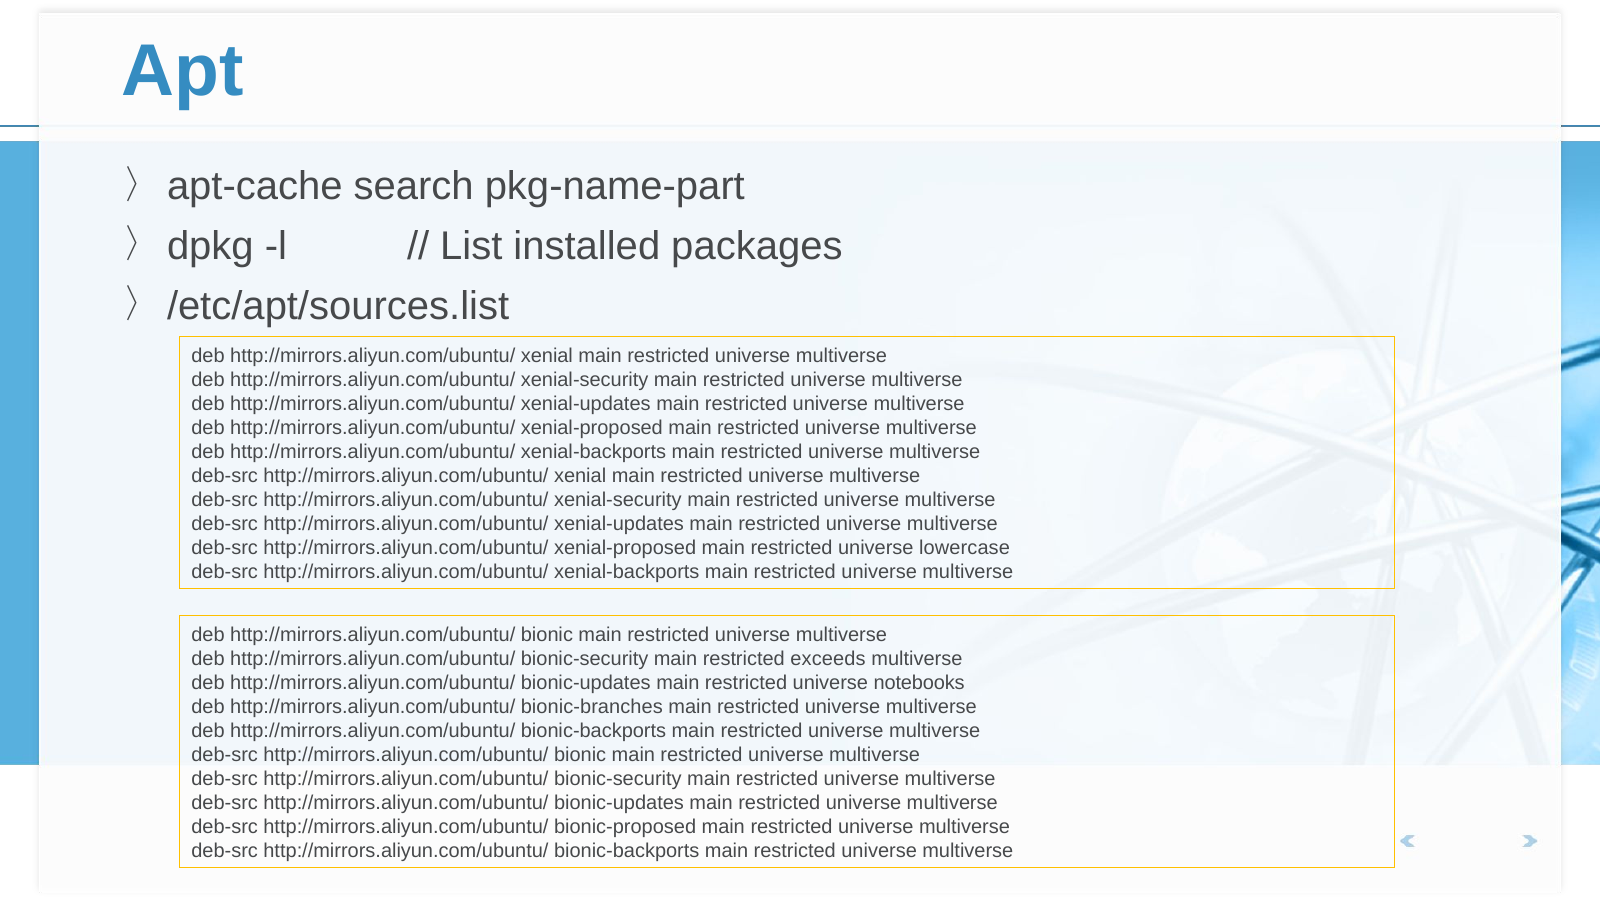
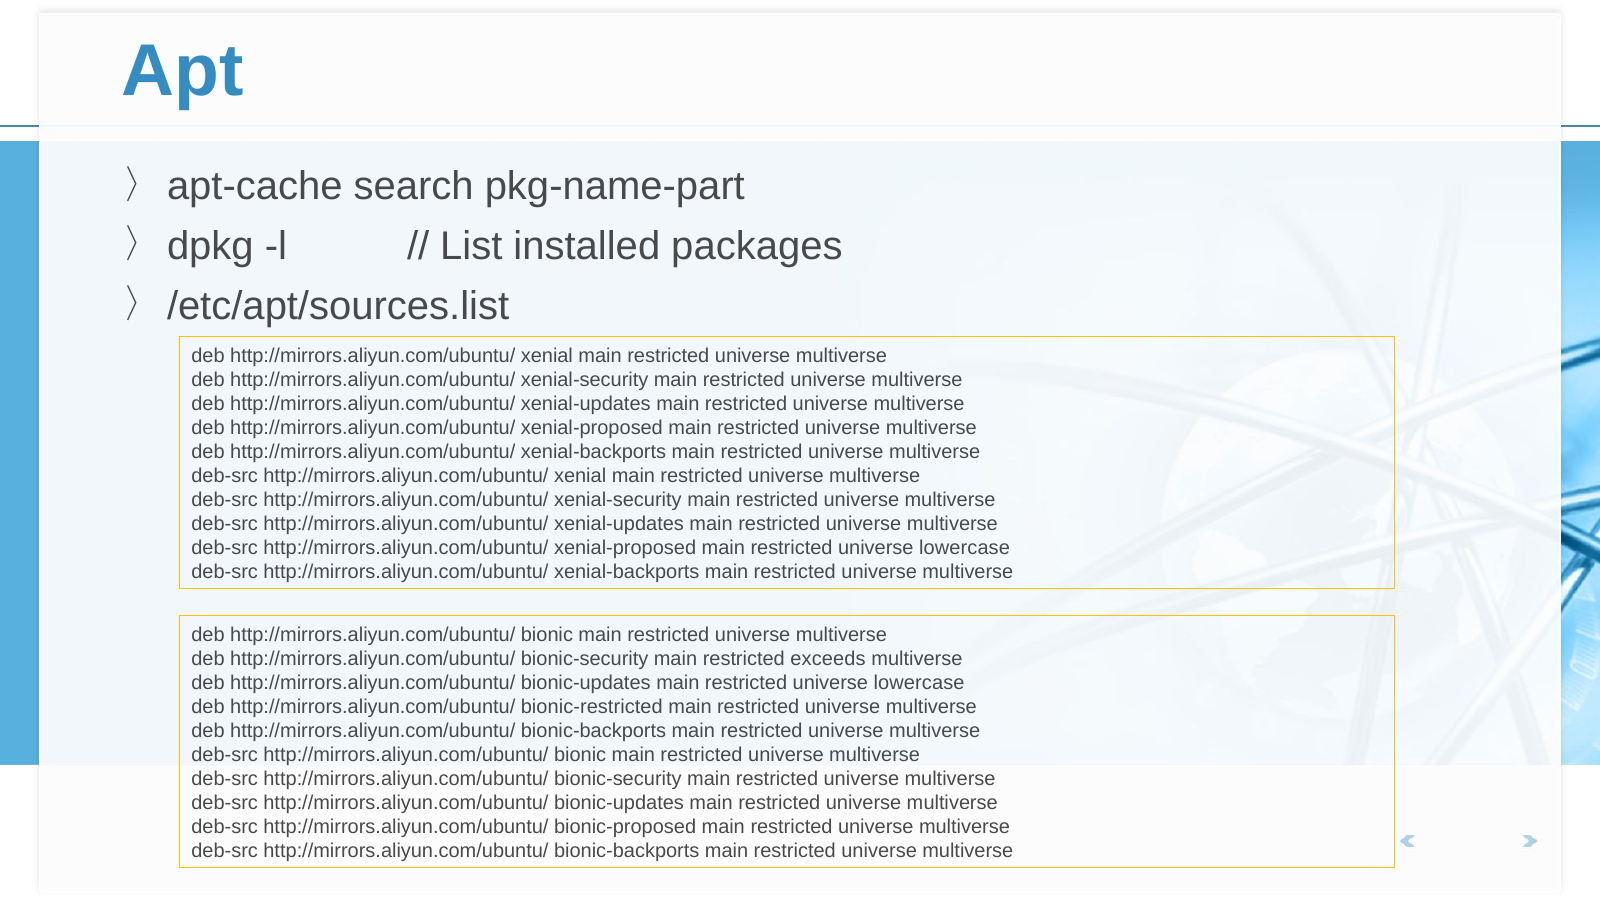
notebooks: notebooks -> lowercase (919, 683)
bionic-branches: bionic-branches -> bionic-restricted (592, 707)
